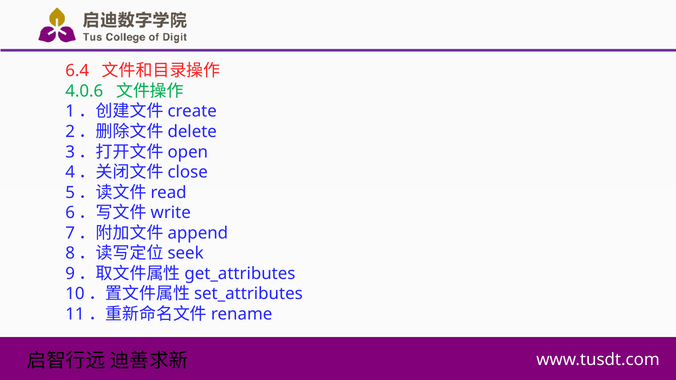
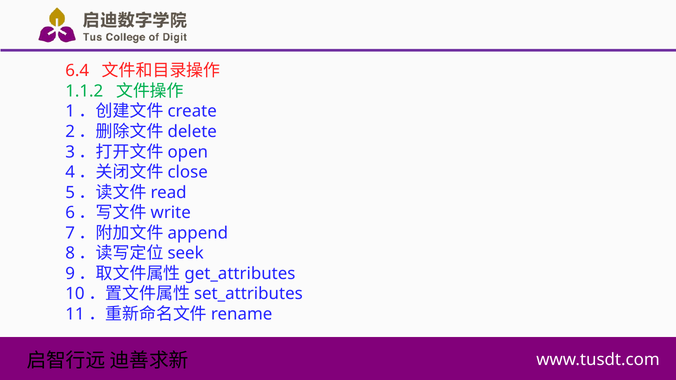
4.0.6: 4.0.6 -> 1.1.2 (84, 91)
